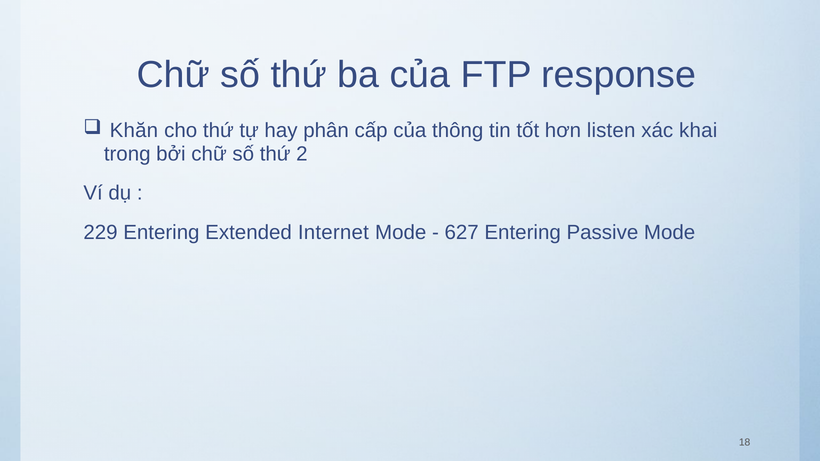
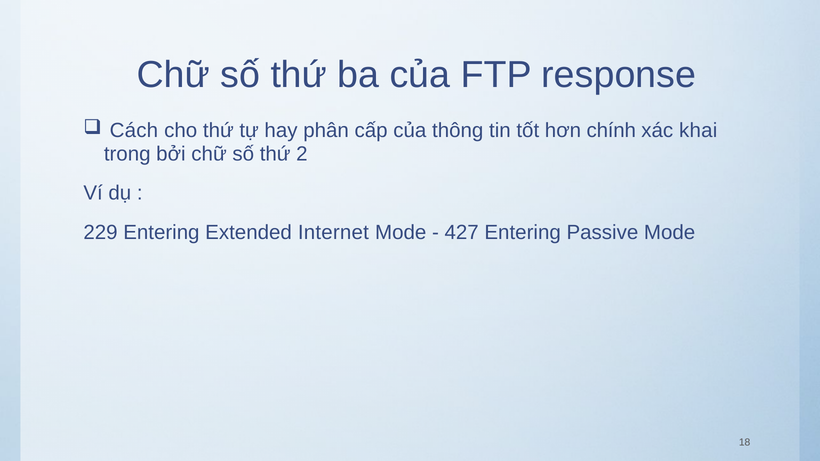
Khăn: Khăn -> Cách (134, 131)
listen: listen -> chính (611, 131)
627: 627 -> 427 (462, 232)
